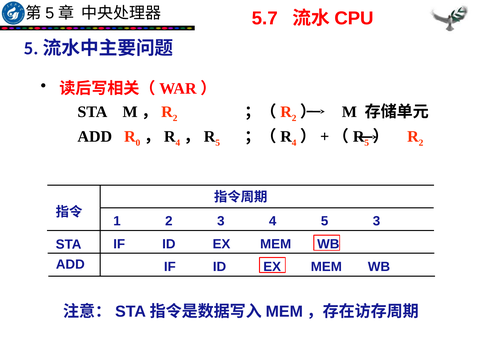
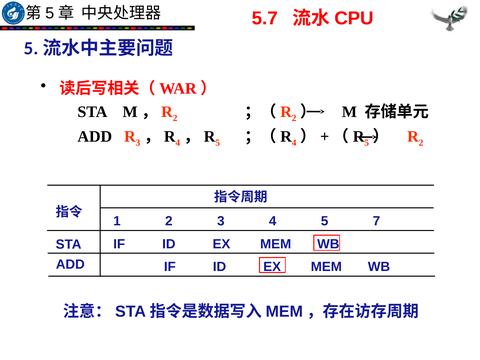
0: 0 -> 3 (138, 143)
5 3: 3 -> 7 (376, 221)
